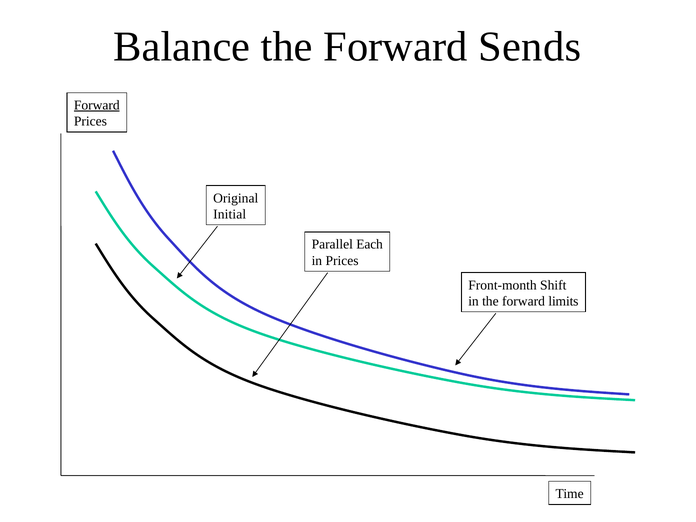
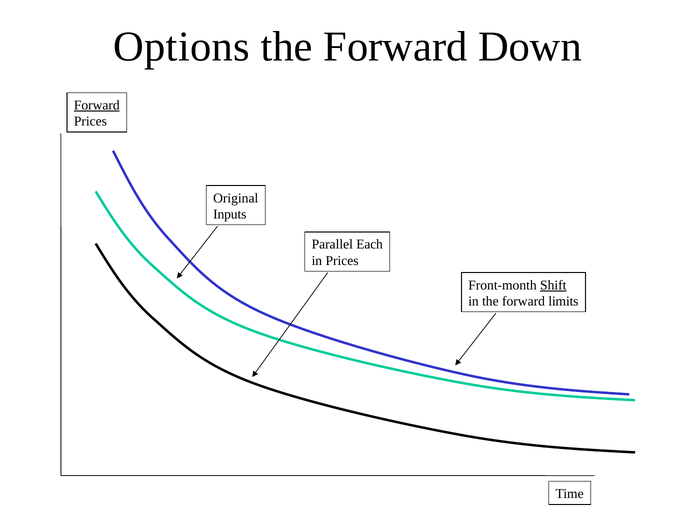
Balance: Balance -> Options (182, 46)
Sends: Sends -> Down (530, 46)
Initial: Initial -> Inputs (230, 214)
Shift underline: none -> present (553, 285)
